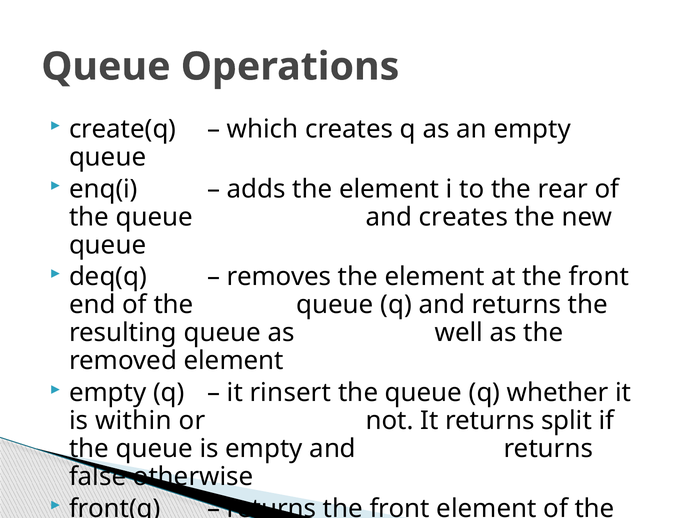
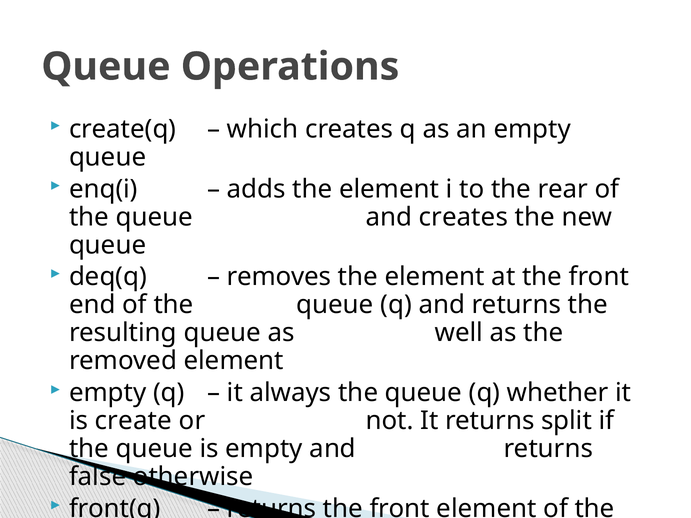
rinsert: rinsert -> always (290, 393)
within: within -> create (133, 421)
